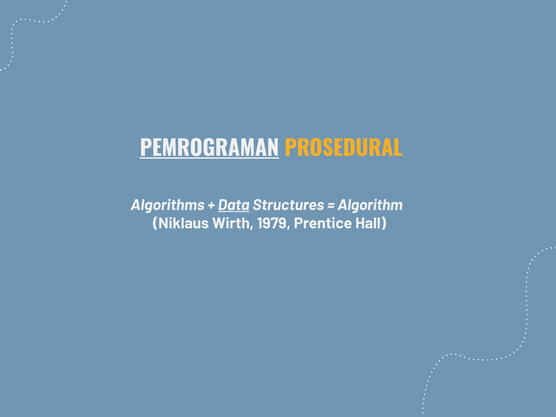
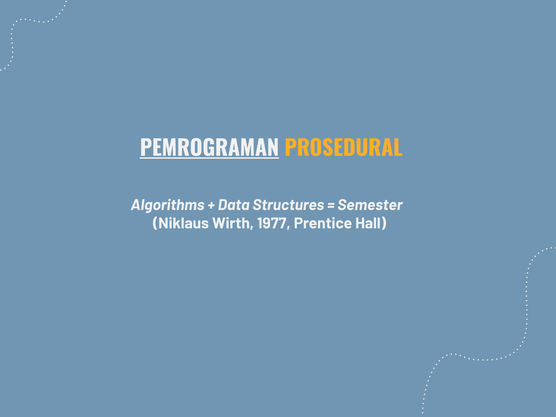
Data underline: present -> none (234, 205)
Algorithm: Algorithm -> Semester (370, 205)
1979: 1979 -> 1977 (274, 223)
